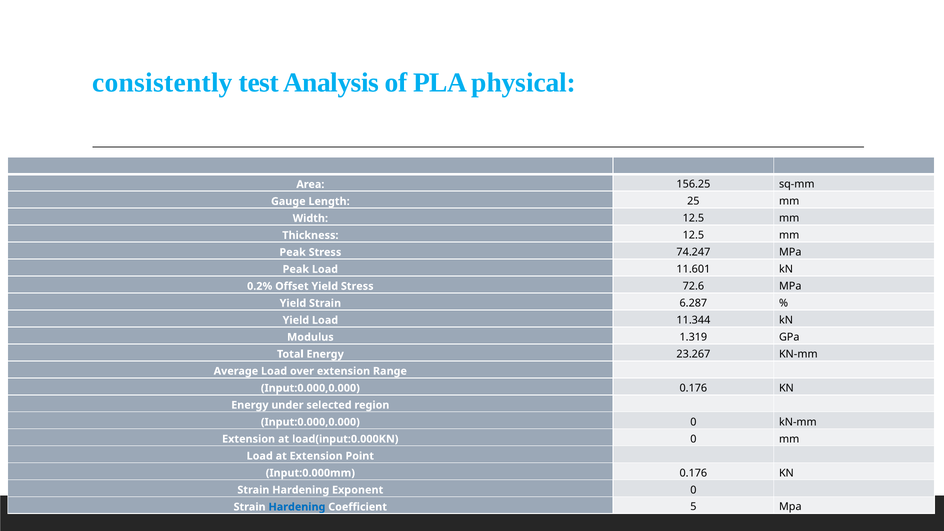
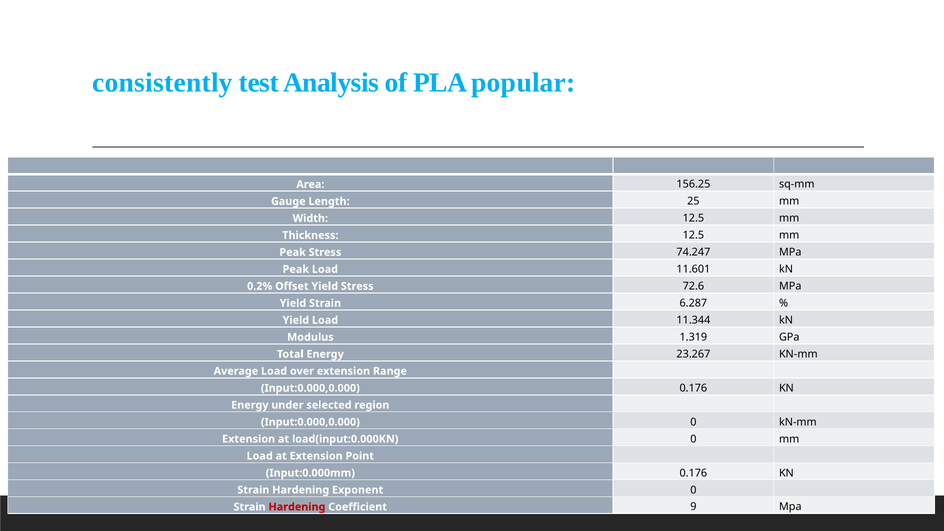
physical: physical -> popular (523, 83)
Hardening colour: blue -> red (297, 507)
5: 5 -> 9 (693, 507)
